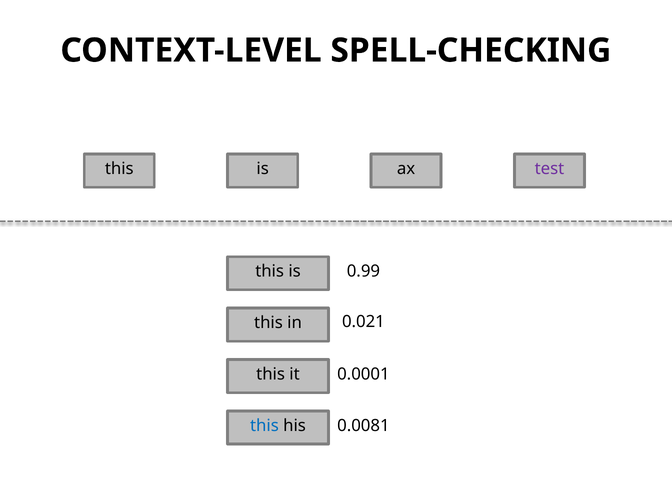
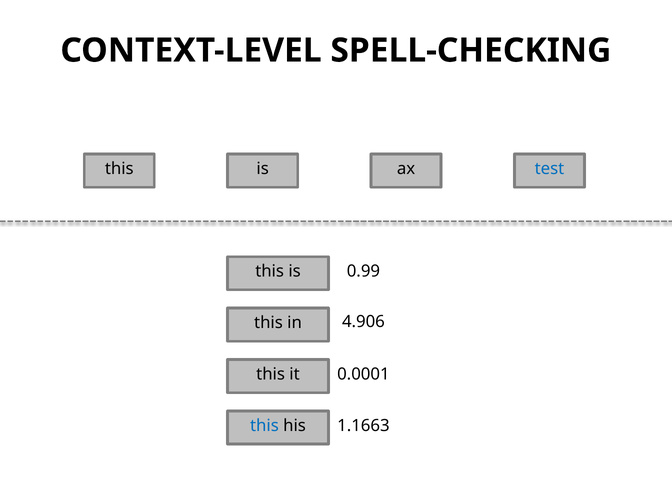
test colour: purple -> blue (549, 169)
0.021: 0.021 -> 4.906 (363, 322)
0.0081: 0.0081 -> 1.1663 (363, 425)
